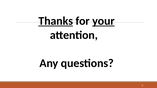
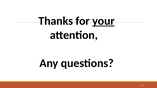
Thanks underline: present -> none (56, 21)
